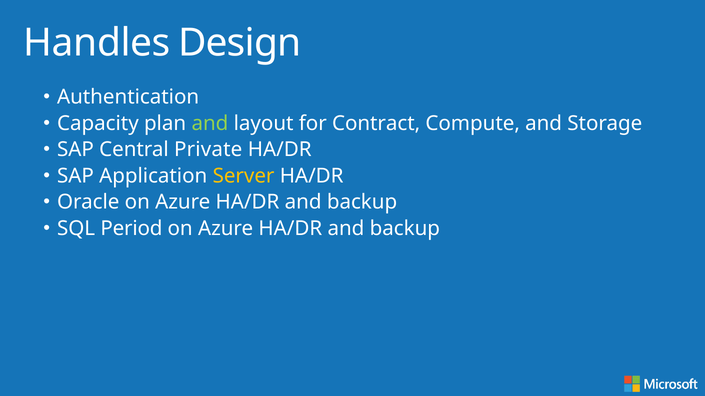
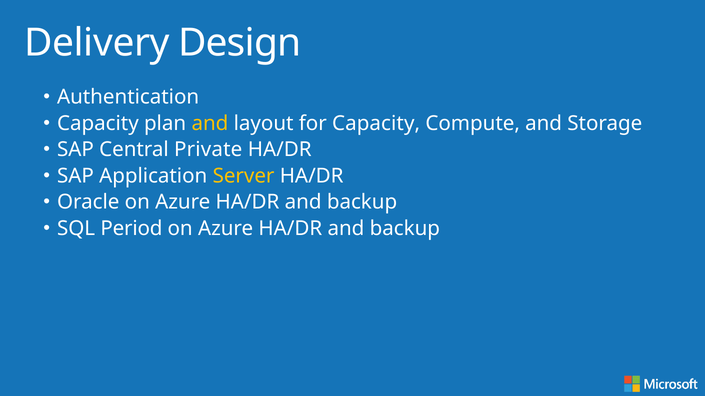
Handles: Handles -> Delivery (97, 43)
and colour: light green -> yellow (210, 123)
for Contract: Contract -> Capacity (376, 123)
